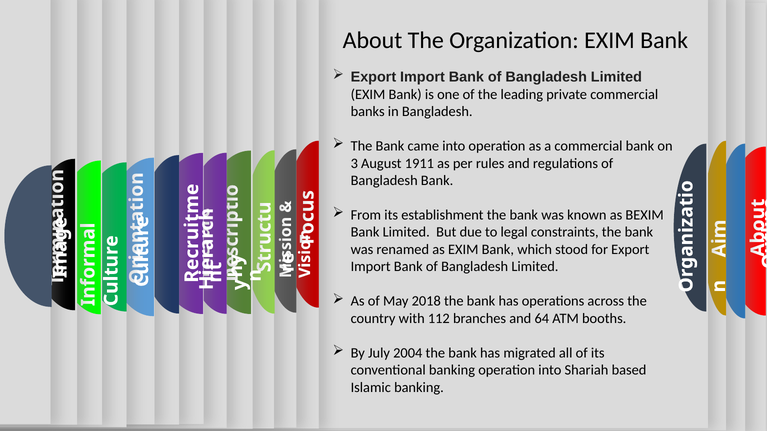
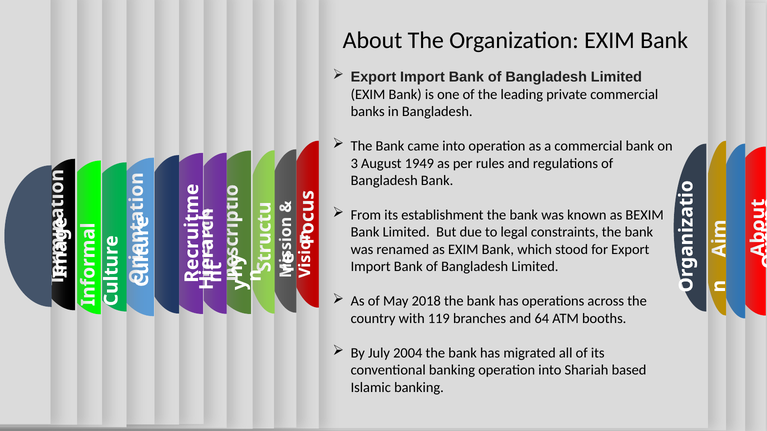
1911: 1911 -> 1949 (419, 163)
112: 112 -> 119 (439, 319)
